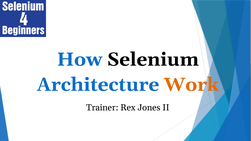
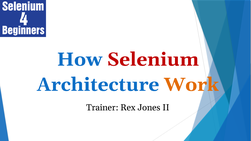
Selenium colour: black -> red (153, 60)
